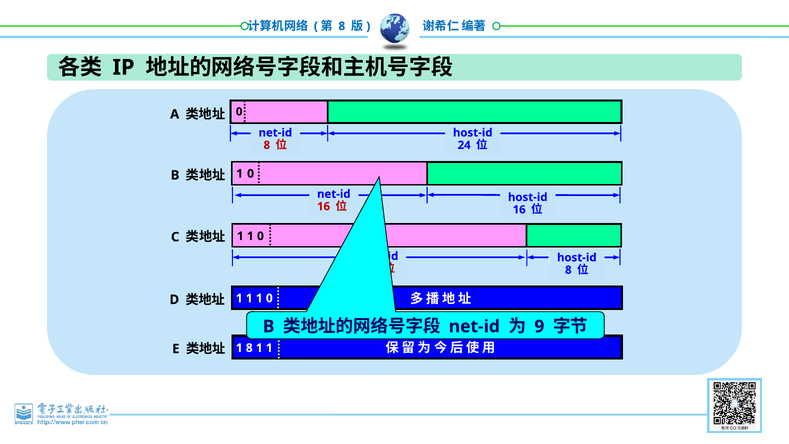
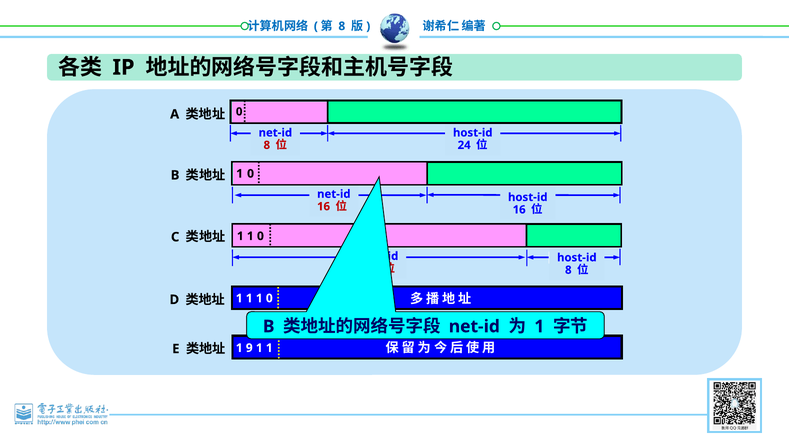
9: 9 -> 1 (539, 326)
1 8: 8 -> 9 (249, 348)
